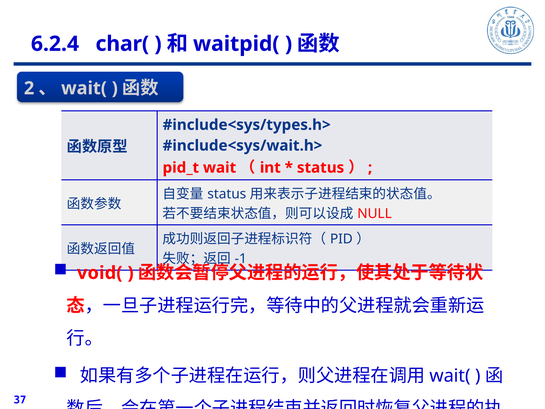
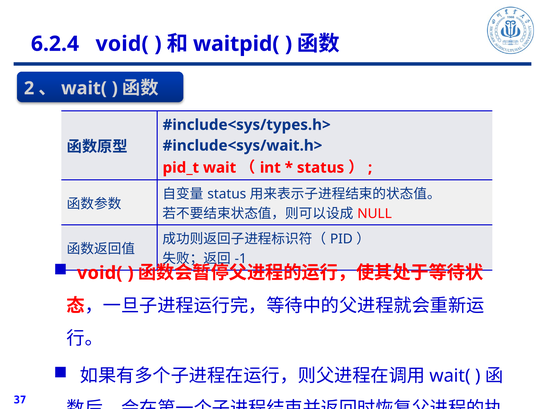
6.2.4 char(: char( -> void( (122, 44)
